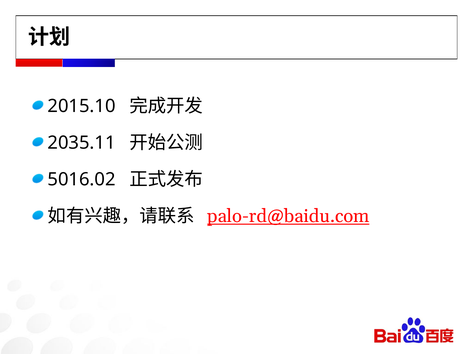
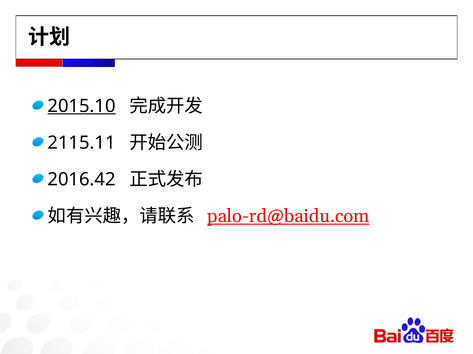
2015.10 underline: none -> present (82, 106)
2035.11: 2035.11 -> 2115.11 (82, 143)
5016.02: 5016.02 -> 2016.42 (82, 180)
